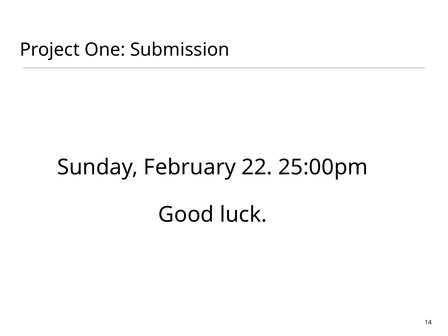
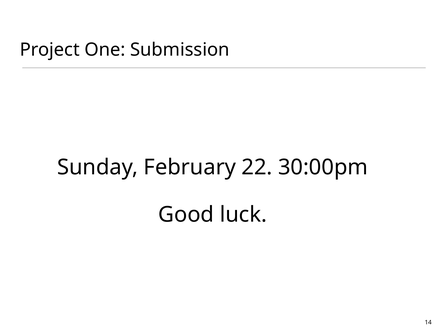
25:00pm: 25:00pm -> 30:00pm (323, 167)
